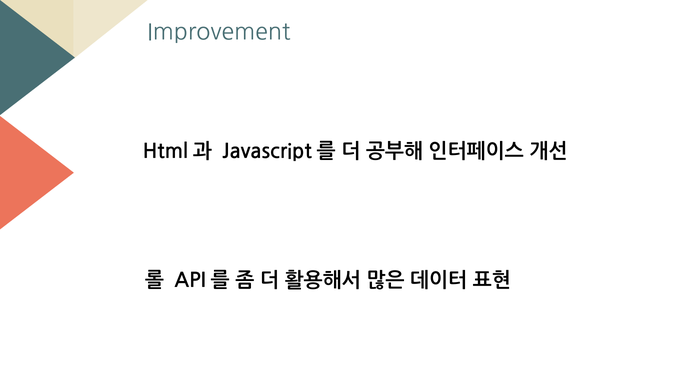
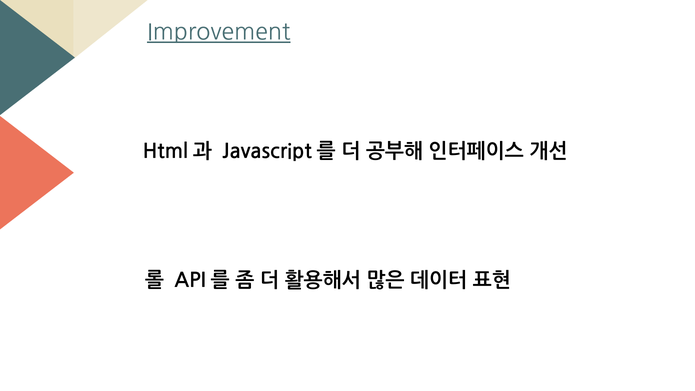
Improvement underline: none -> present (219, 32)
